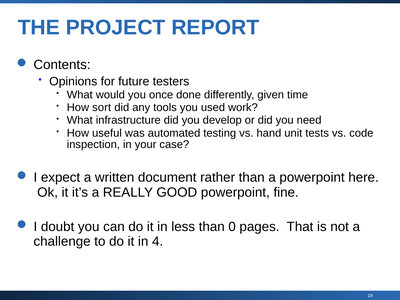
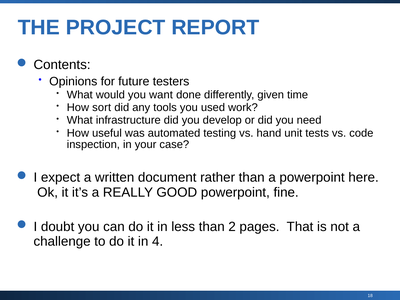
once: once -> want (161, 95)
0: 0 -> 2 (232, 227)
